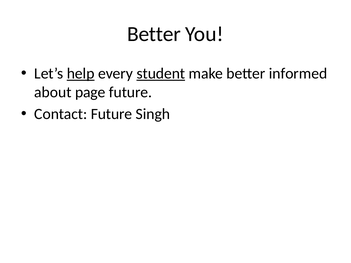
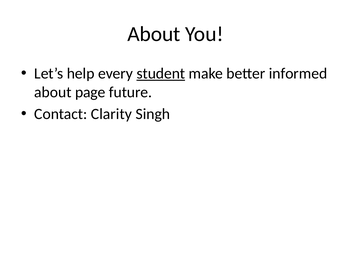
Better: Better -> About (154, 34)
help underline: present -> none (81, 74)
Contact Future: Future -> Clarity (111, 114)
